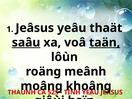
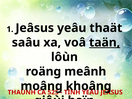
saâu underline: present -> none (26, 42)
